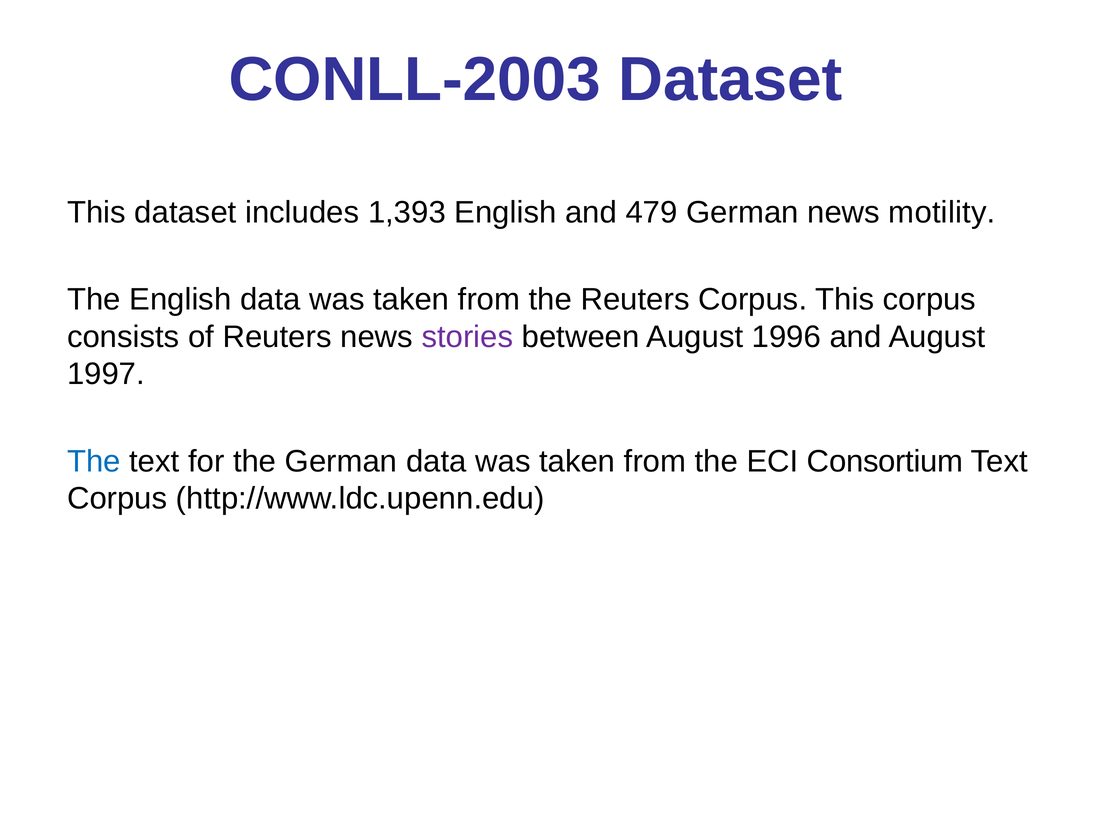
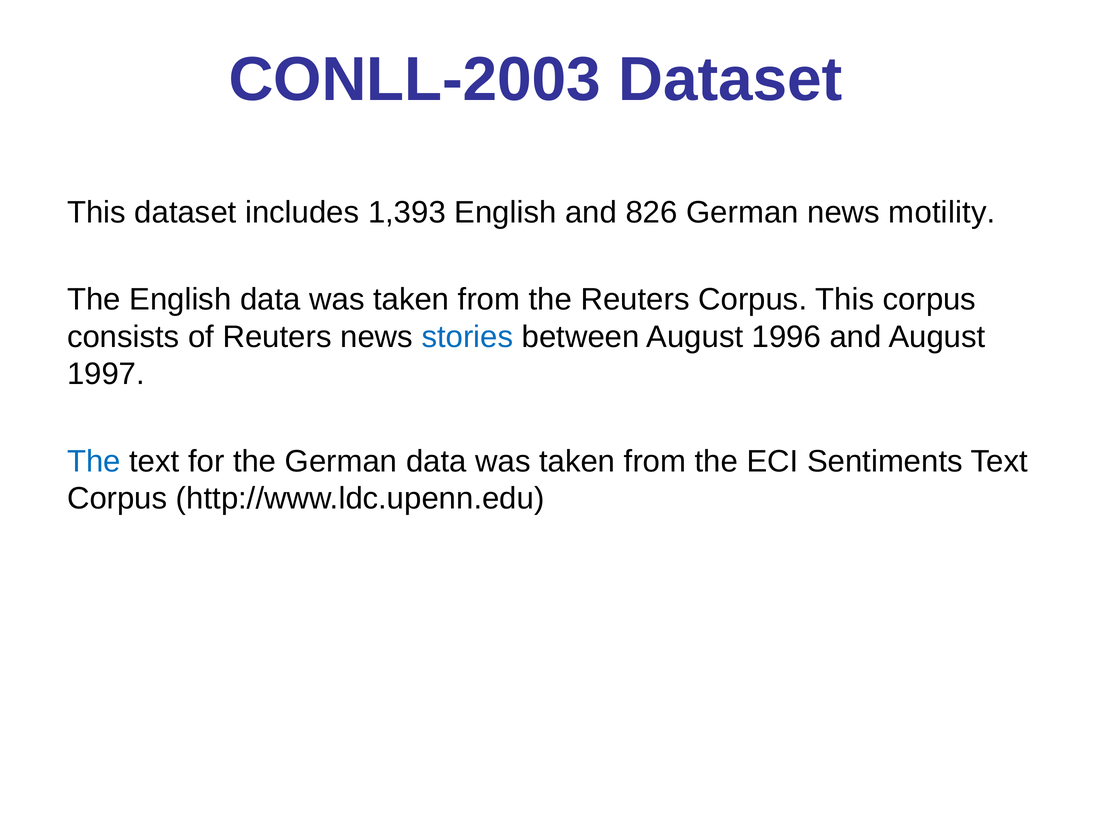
479: 479 -> 826 (652, 213)
stories colour: purple -> blue (467, 337)
Consortium: Consortium -> Sentiments (885, 461)
